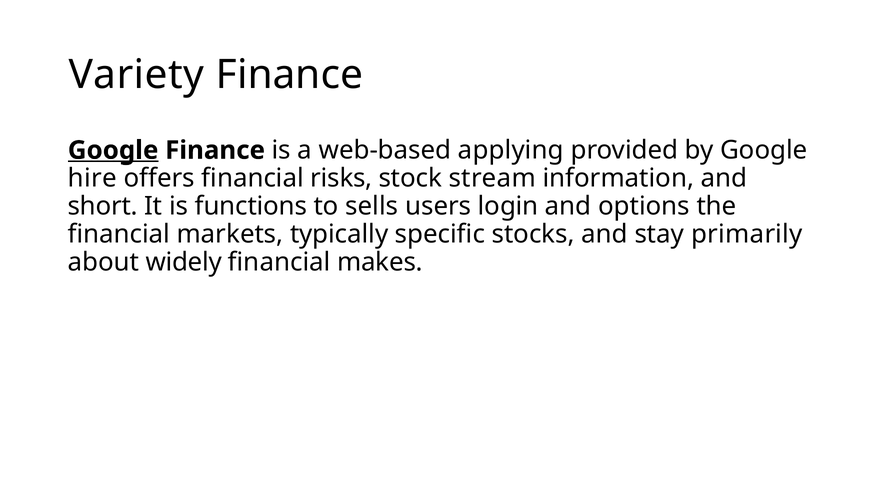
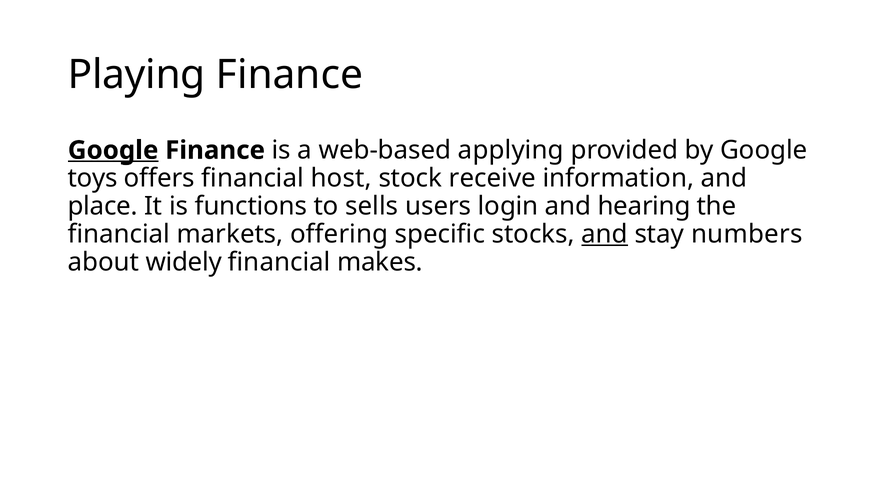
Variety: Variety -> Playing (137, 75)
hire: hire -> toys (92, 178)
risks: risks -> host (341, 178)
stream: stream -> receive (492, 178)
short: short -> place (103, 206)
options: options -> hearing (644, 206)
typically: typically -> offering (339, 234)
and underline: none -> present (605, 234)
primarily: primarily -> numbers (747, 234)
